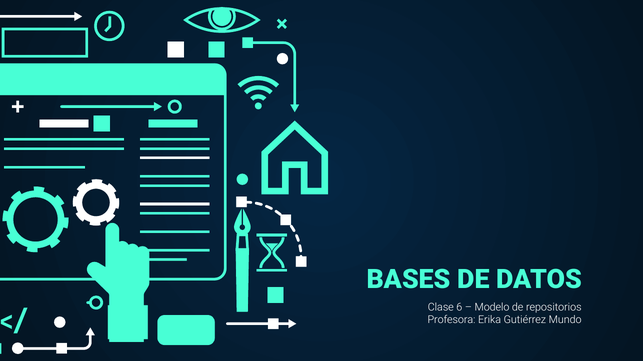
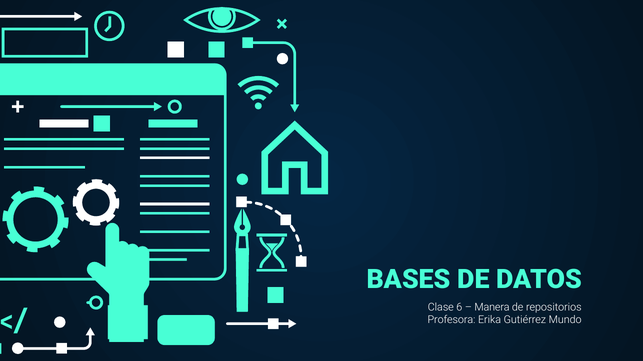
Modelo: Modelo -> Manera (492, 308)
